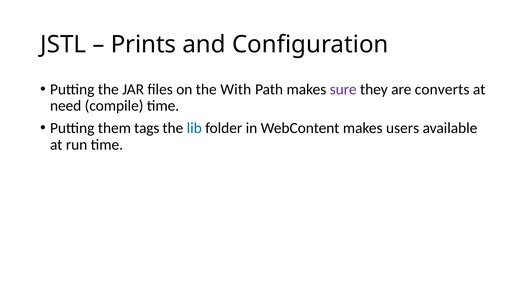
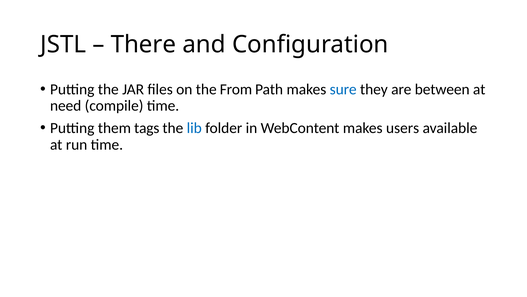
Prints: Prints -> There (143, 44)
With: With -> From (236, 89)
sure colour: purple -> blue (343, 89)
converts: converts -> between (442, 89)
